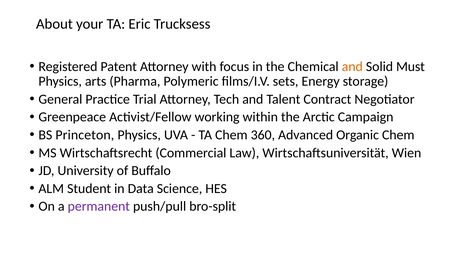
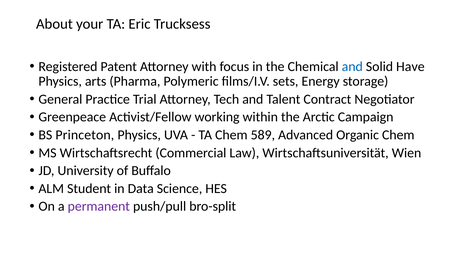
and colour: orange -> blue (352, 66)
Must: Must -> Have (410, 66)
360: 360 -> 589 (263, 135)
